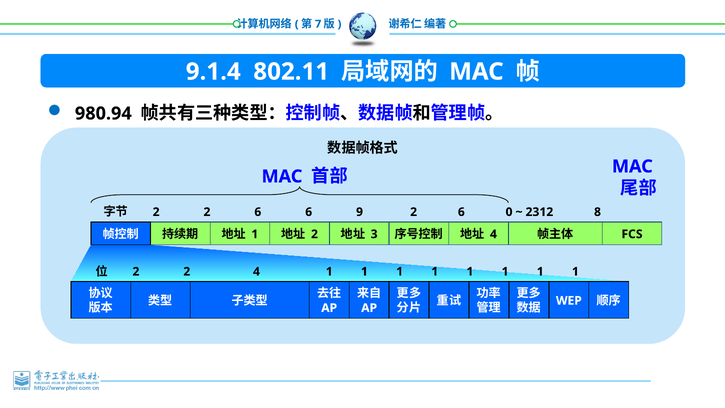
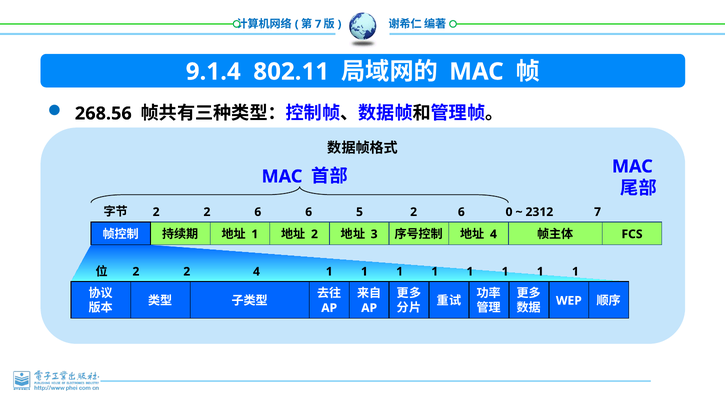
980.94: 980.94 -> 268.56 (103, 113)
9: 9 -> 5 (360, 212)
2312 8: 8 -> 7 (598, 212)
